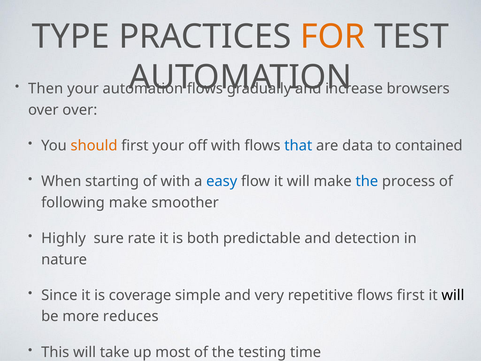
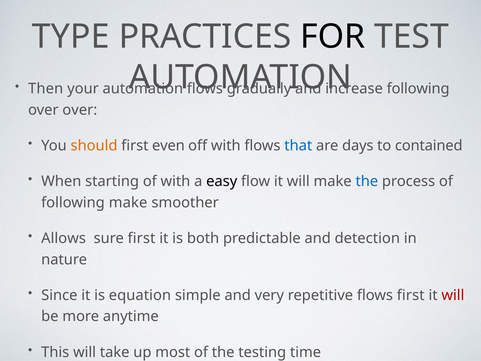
FOR colour: orange -> black (333, 37)
browsers: browsers -> following (418, 89)
first your: your -> even (168, 145)
data: data -> days (358, 145)
easy colour: blue -> black (222, 181)
Highly: Highly -> Allows (64, 238)
sure rate: rate -> first (142, 238)
coverage: coverage -> equation (140, 295)
will colour: black -> red (453, 295)
reduces: reduces -> anytime (131, 316)
